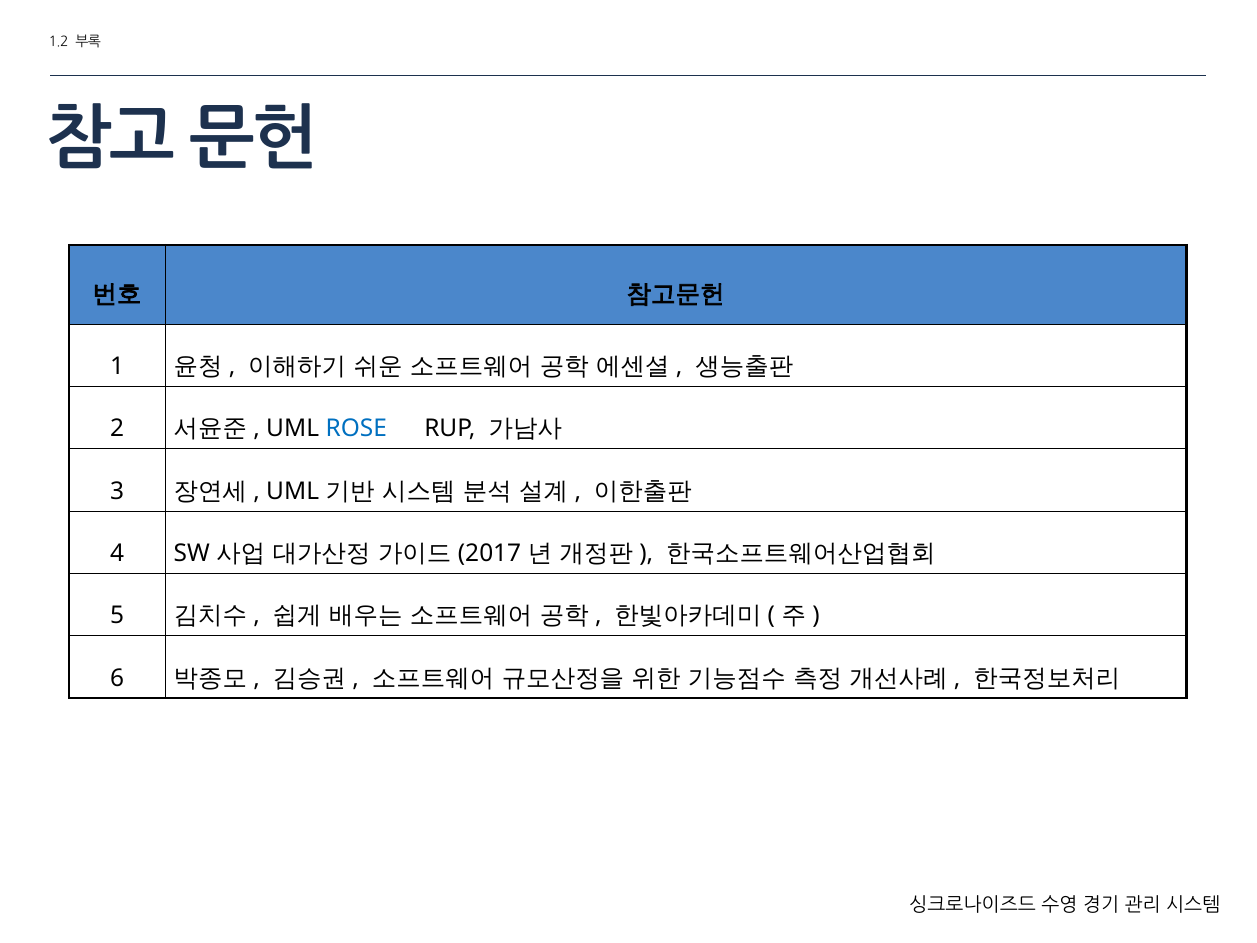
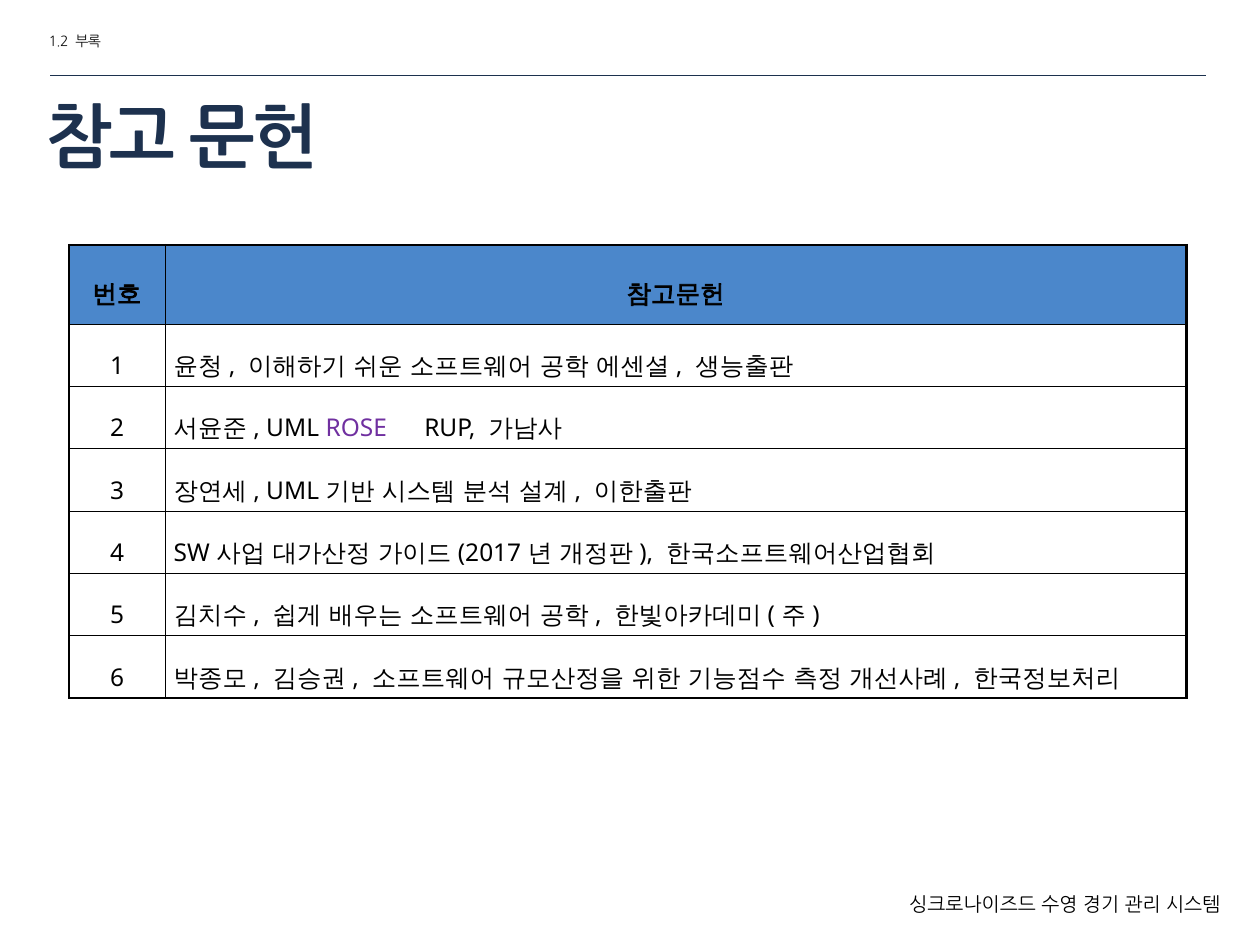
ROSE colour: blue -> purple (356, 429)
